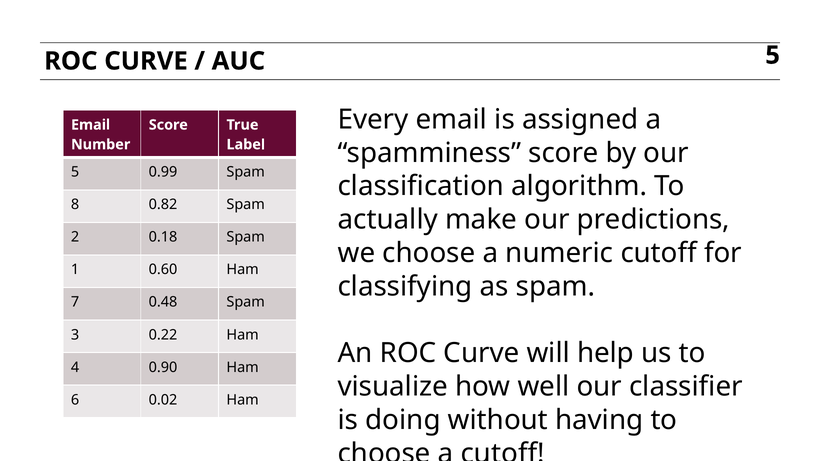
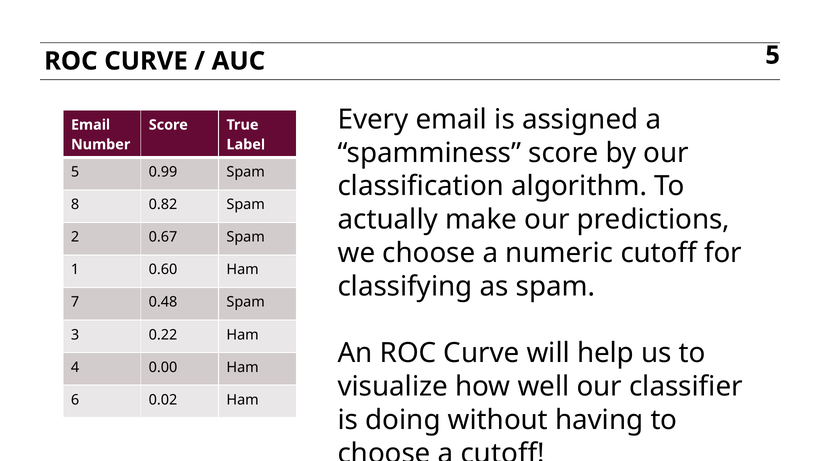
0.18: 0.18 -> 0.67 (163, 237)
0.90: 0.90 -> 0.00 (163, 367)
